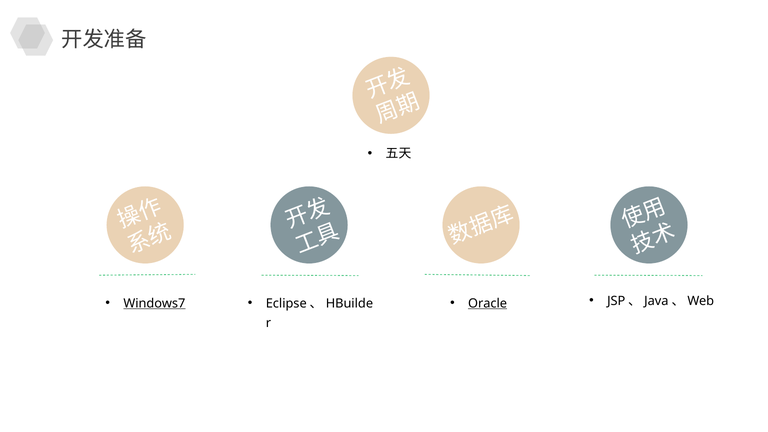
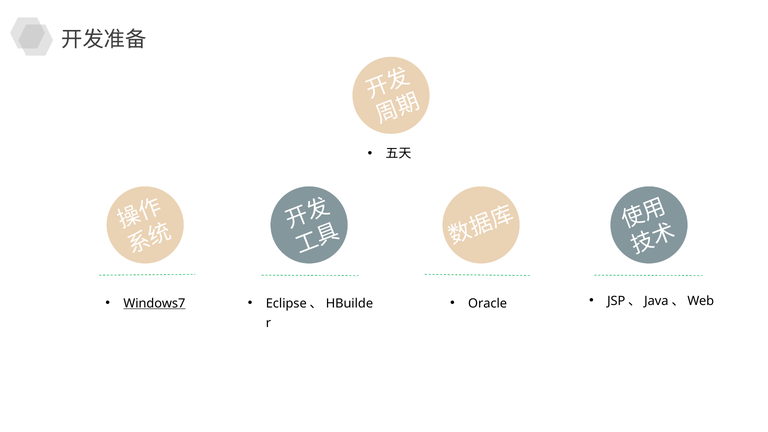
Oracle underline: present -> none (488, 303)
